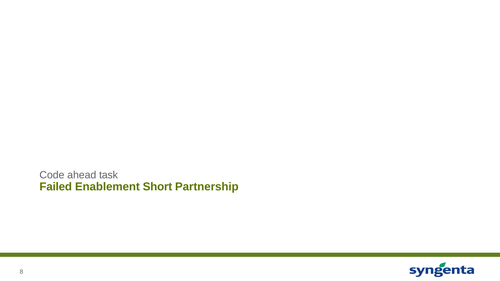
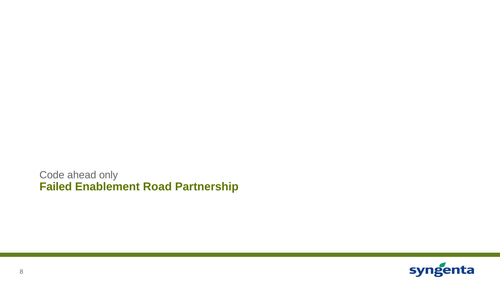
task: task -> only (108, 175)
Short: Short -> Road (157, 187)
